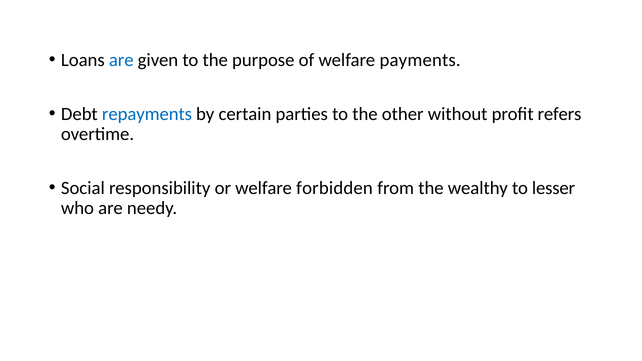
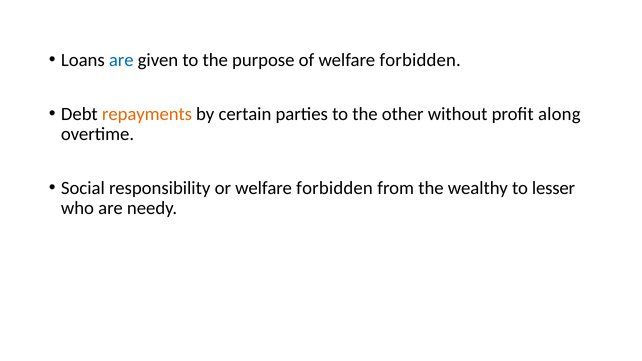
of welfare payments: payments -> forbidden (420, 60)
repayments colour: blue -> orange (147, 114)
refers: refers -> along (559, 114)
